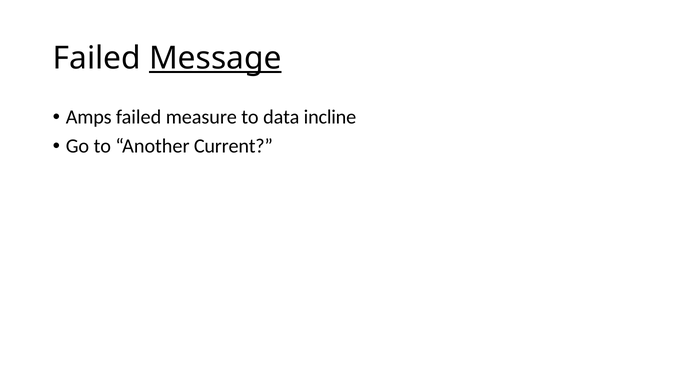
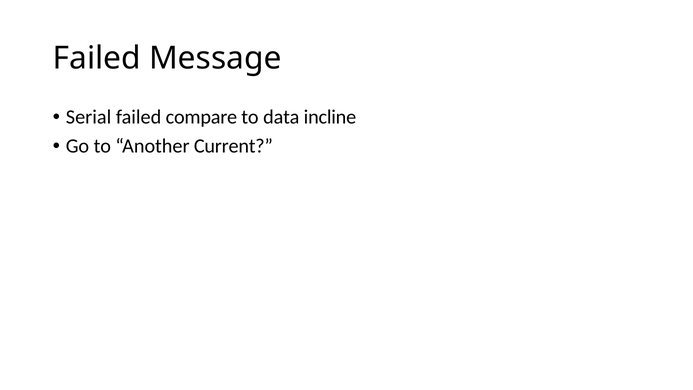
Message underline: present -> none (215, 58)
Amps: Amps -> Serial (89, 117)
measure: measure -> compare (201, 117)
